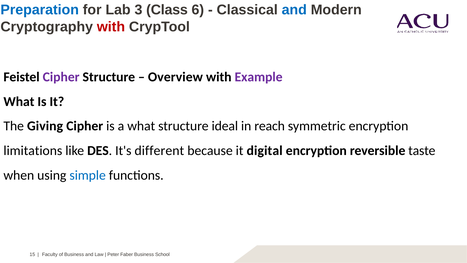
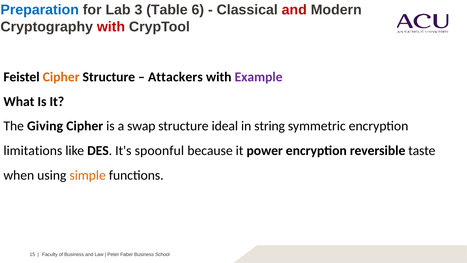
Class: Class -> Table (167, 10)
and colour: blue -> red (294, 10)
Cipher colour: purple -> orange (61, 77)
Overview: Overview -> Attackers (175, 77)
a what: what -> swap (141, 126)
reach: reach -> string (270, 126)
different: different -> spoonful (159, 150)
digital: digital -> power (265, 150)
simple colour: blue -> orange (88, 175)
